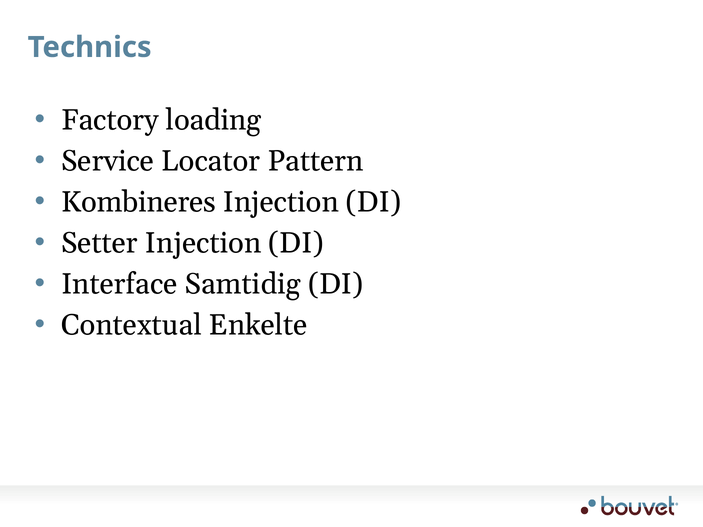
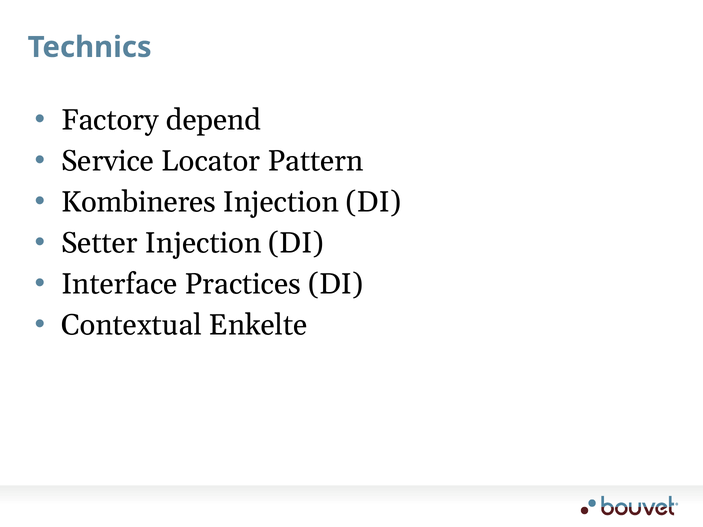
loading: loading -> depend (213, 120)
Samtidig: Samtidig -> Practices (243, 284)
